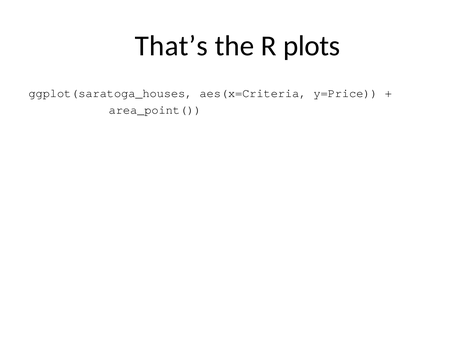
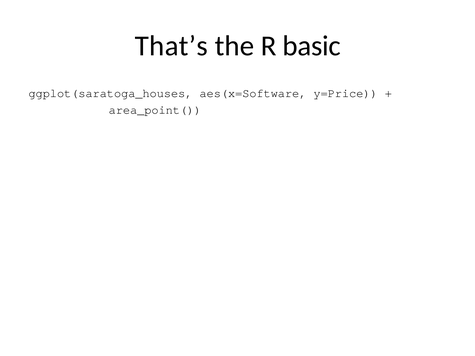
plots: plots -> basic (312, 46)
aes(x=Criteria: aes(x=Criteria -> aes(x=Software (253, 93)
